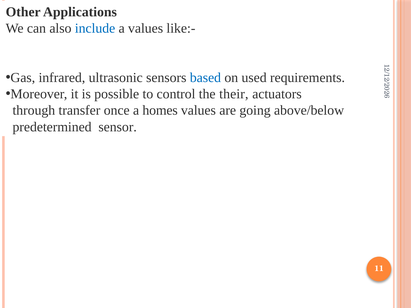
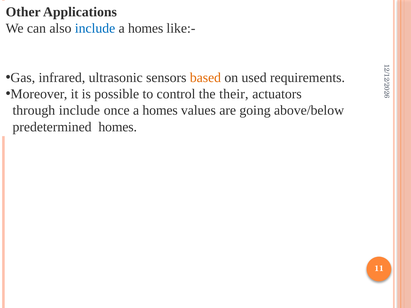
values: values -> homes (146, 28)
based colour: blue -> orange (205, 78)
through transfer: transfer -> include (79, 111)
predetermined sensor: sensor -> homes (118, 127)
